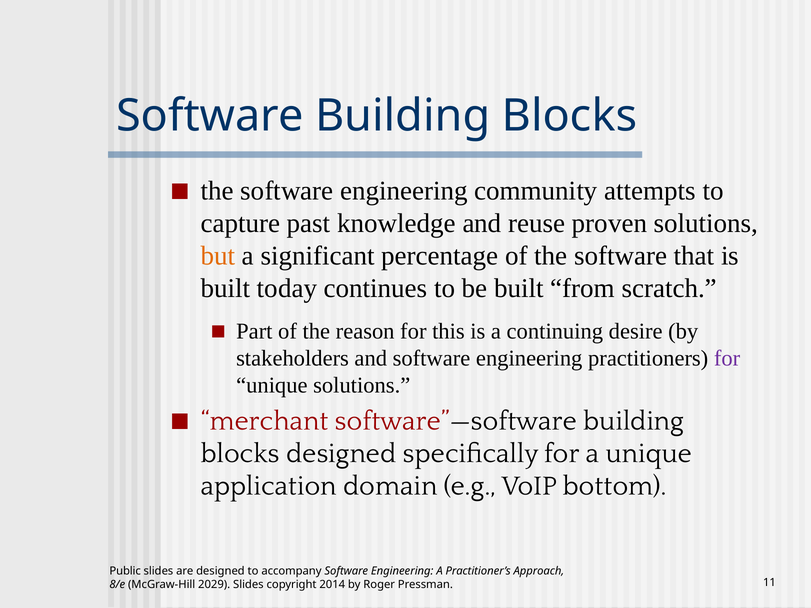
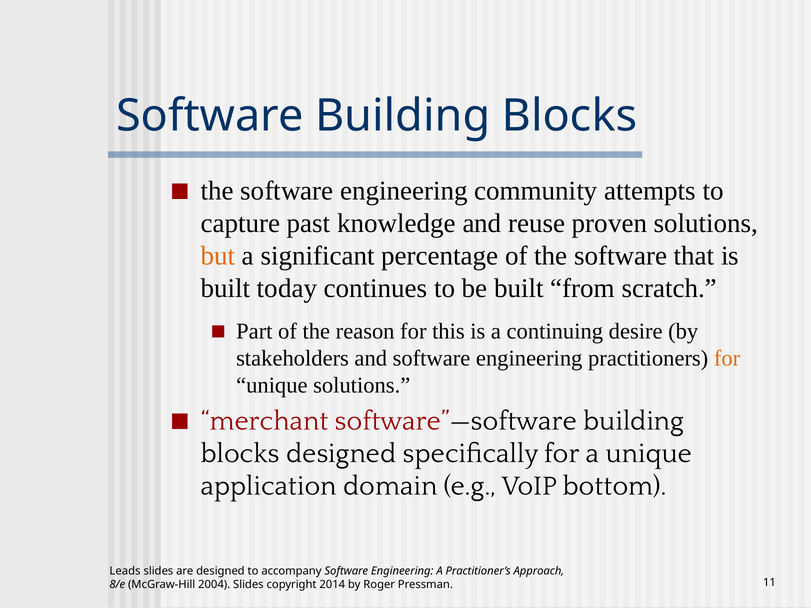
for colour: purple -> orange (727, 358)
Public: Public -> Leads (125, 571)
2029: 2029 -> 2004 (214, 585)
